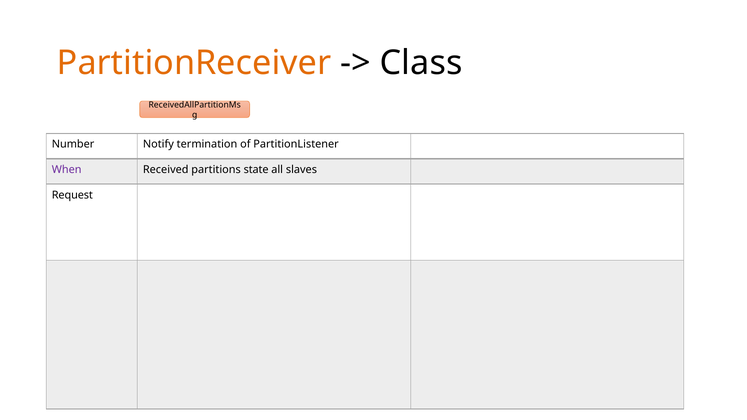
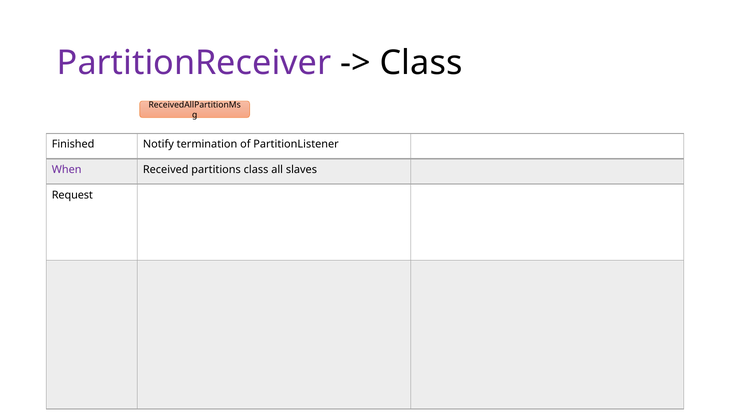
PartitionReceiver colour: orange -> purple (194, 63)
Number: Number -> Finished (73, 144)
partitions state: state -> class (256, 170)
